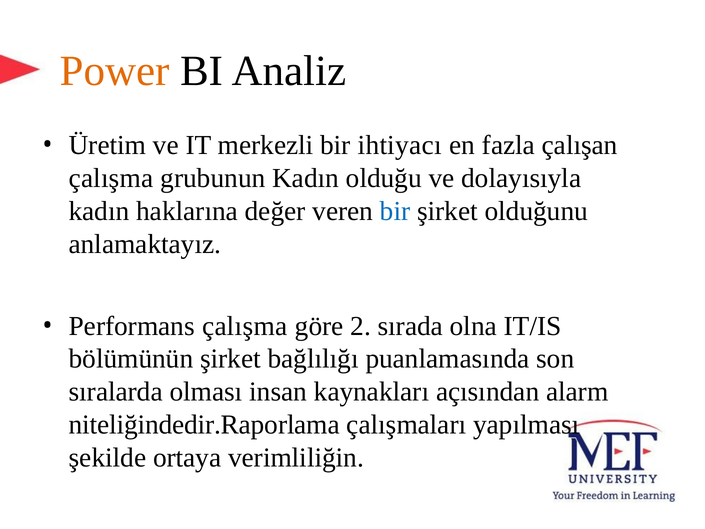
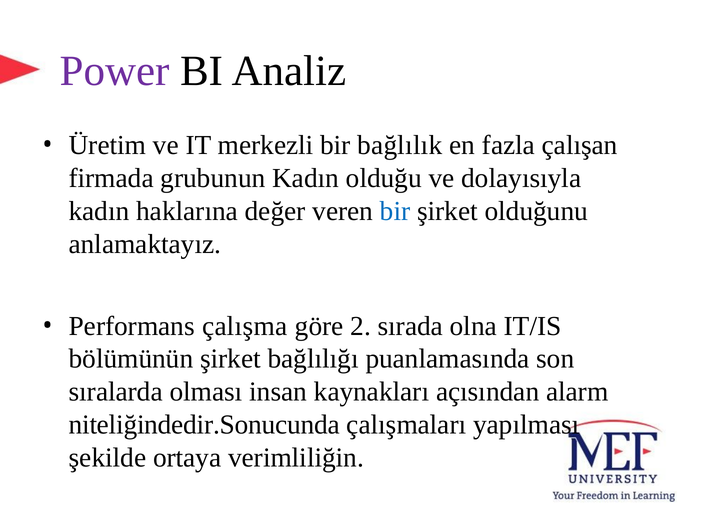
Power colour: orange -> purple (115, 71)
ihtiyacı: ihtiyacı -> bağlılık (400, 145)
çalışma: çalışma -> firmada (111, 178)
niteliğindedir.Raporlama: niteliğindedir.Raporlama -> niteliğindedir.Sonucunda (204, 425)
